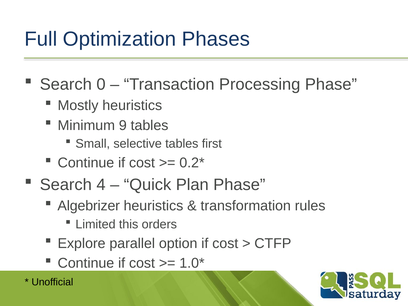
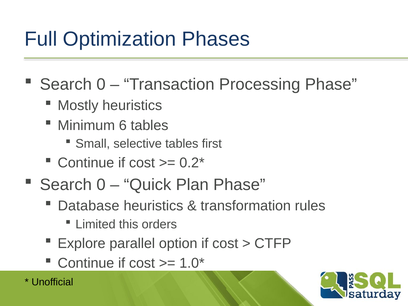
9: 9 -> 6 (123, 126)
4: 4 -> 0 (101, 185)
Algebrizer: Algebrizer -> Database (89, 206)
